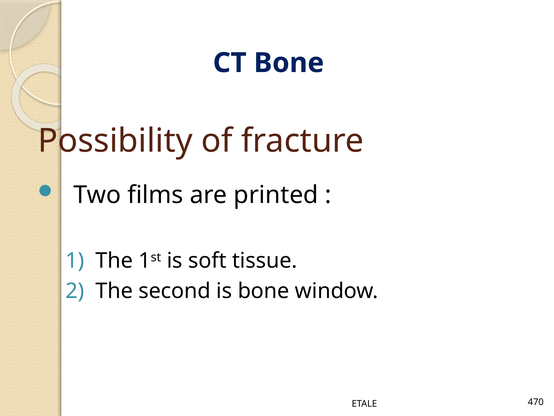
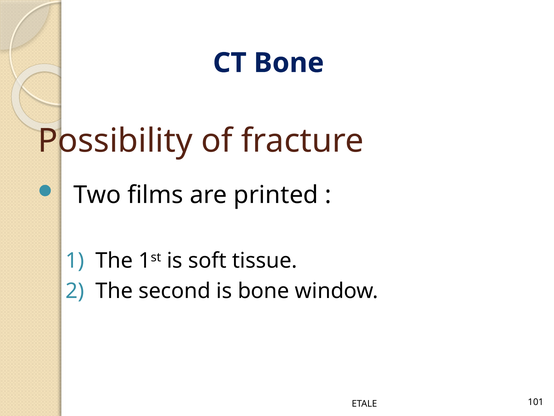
470: 470 -> 101 (536, 402)
